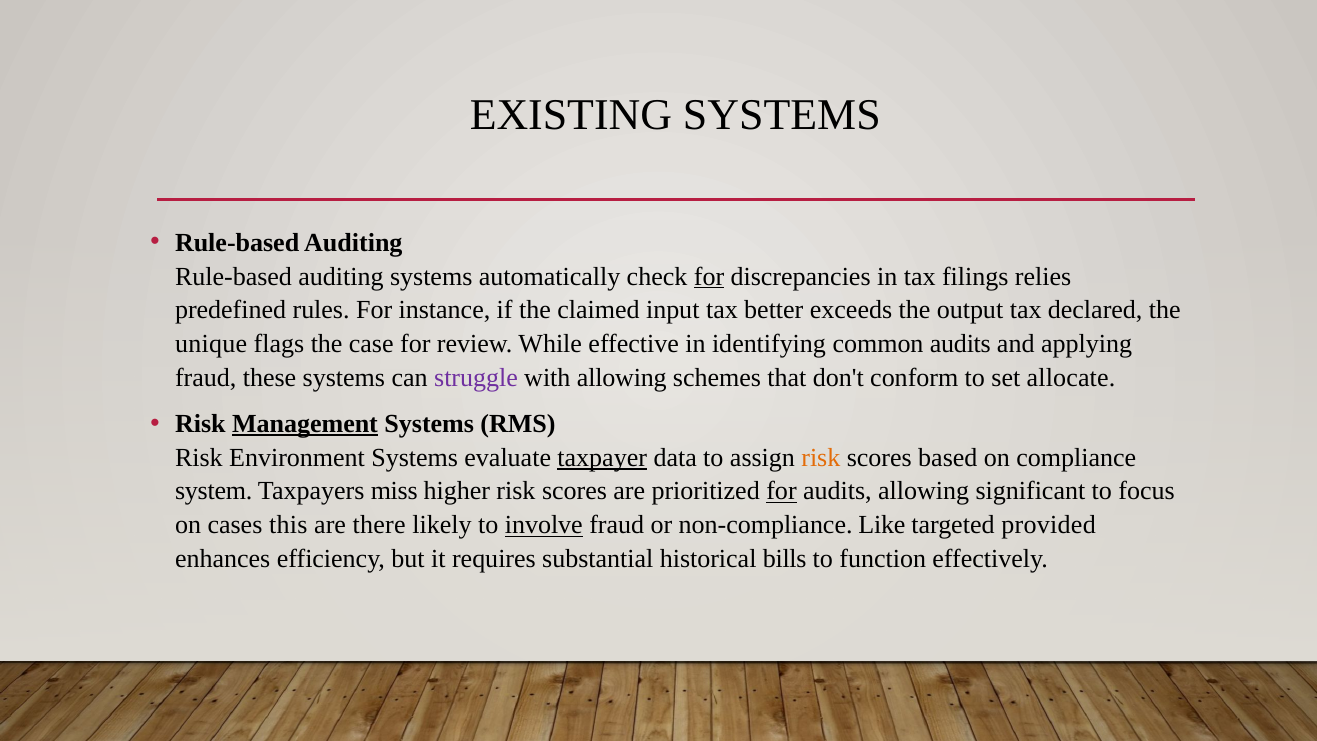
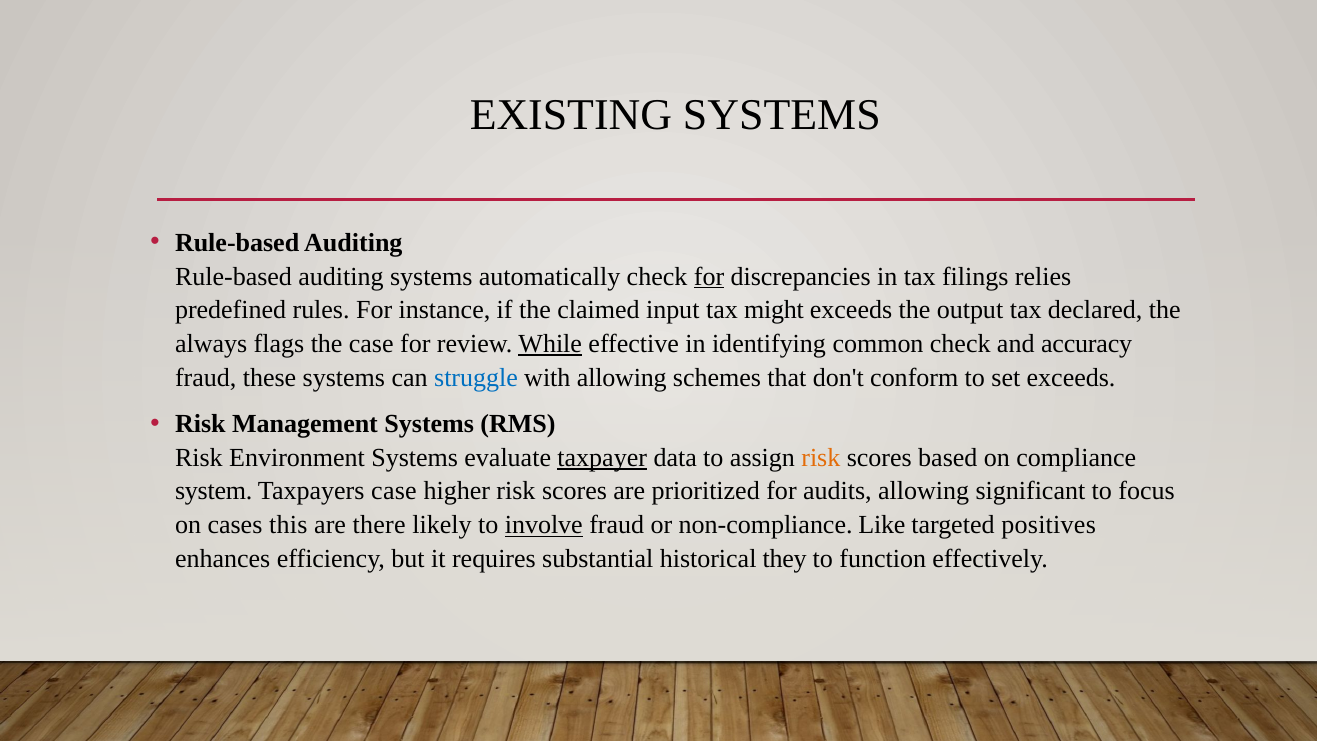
better: better -> might (774, 310)
unique: unique -> always (211, 344)
While underline: none -> present (550, 344)
common audits: audits -> check (960, 344)
applying: applying -> accuracy (1087, 344)
struggle colour: purple -> blue (476, 378)
set allocate: allocate -> exceeds (1071, 378)
Management underline: present -> none (305, 424)
Taxpayers miss: miss -> case (394, 491)
for underline: present -> none (781, 491)
provided: provided -> positives (1049, 525)
bills: bills -> they (785, 559)
